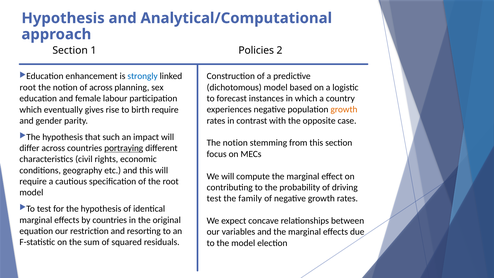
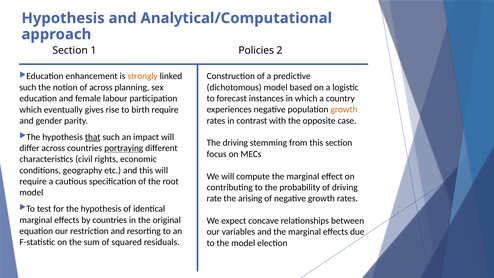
strongly colour: blue -> orange (143, 76)
root: root -> such (28, 87)
that underline: none -> present (93, 137)
notion: notion -> driving (235, 143)
test: test -> rate (214, 198)
family: family -> arising (250, 198)
